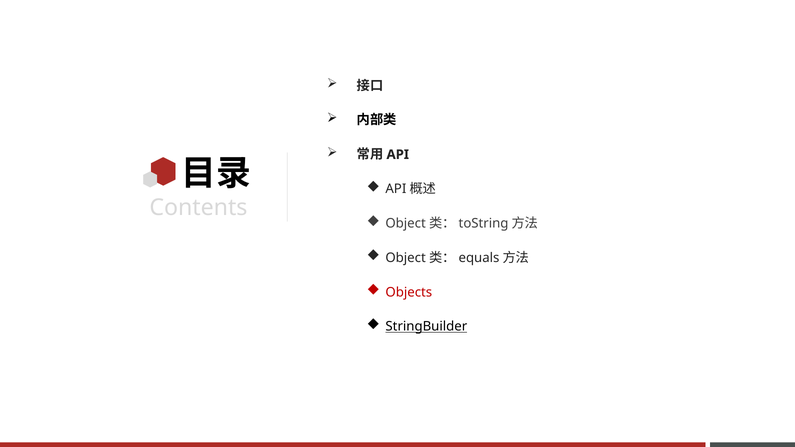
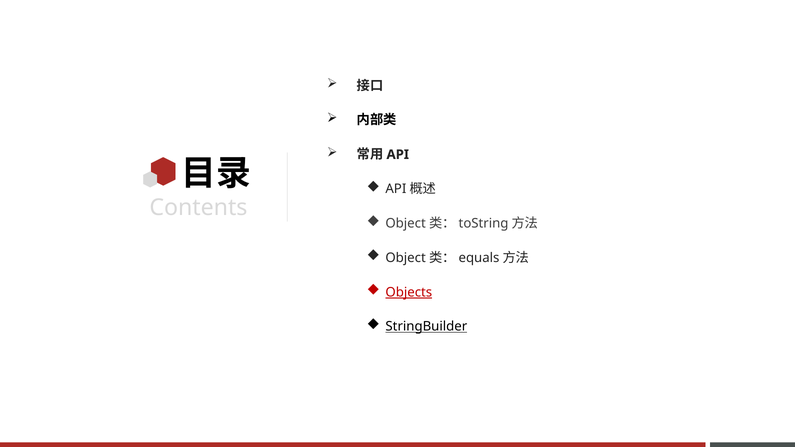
Objects underline: none -> present (409, 292)
